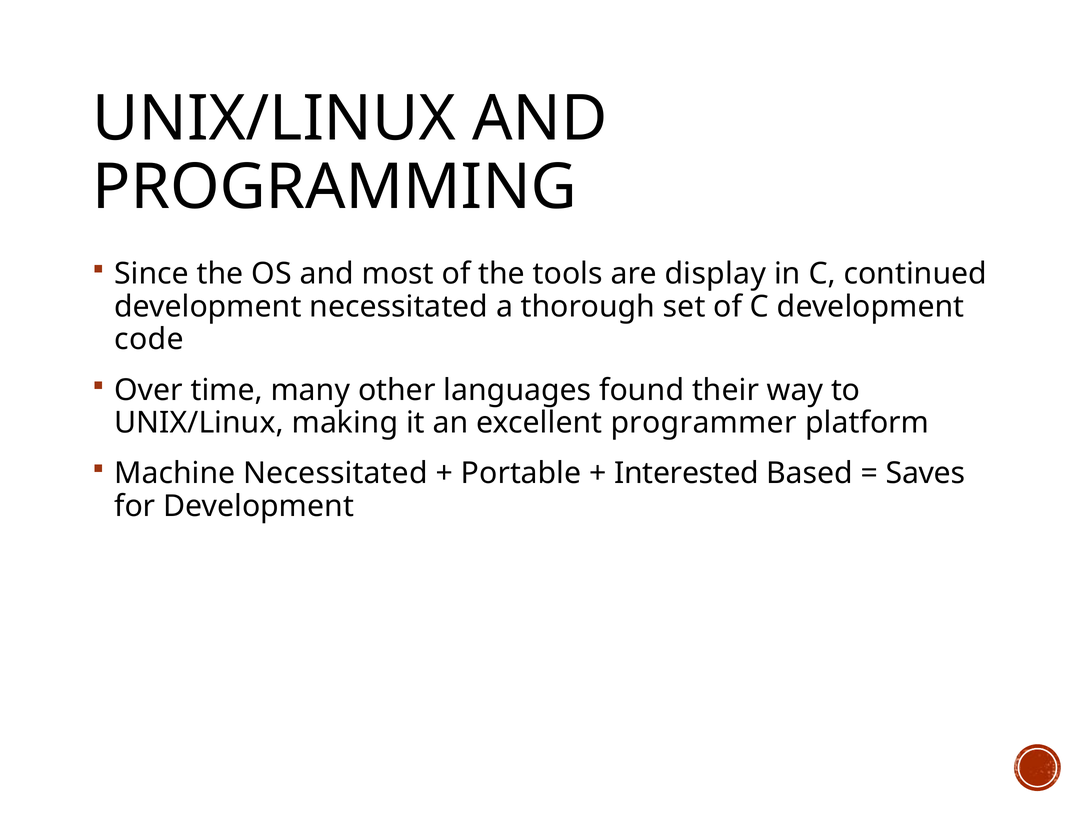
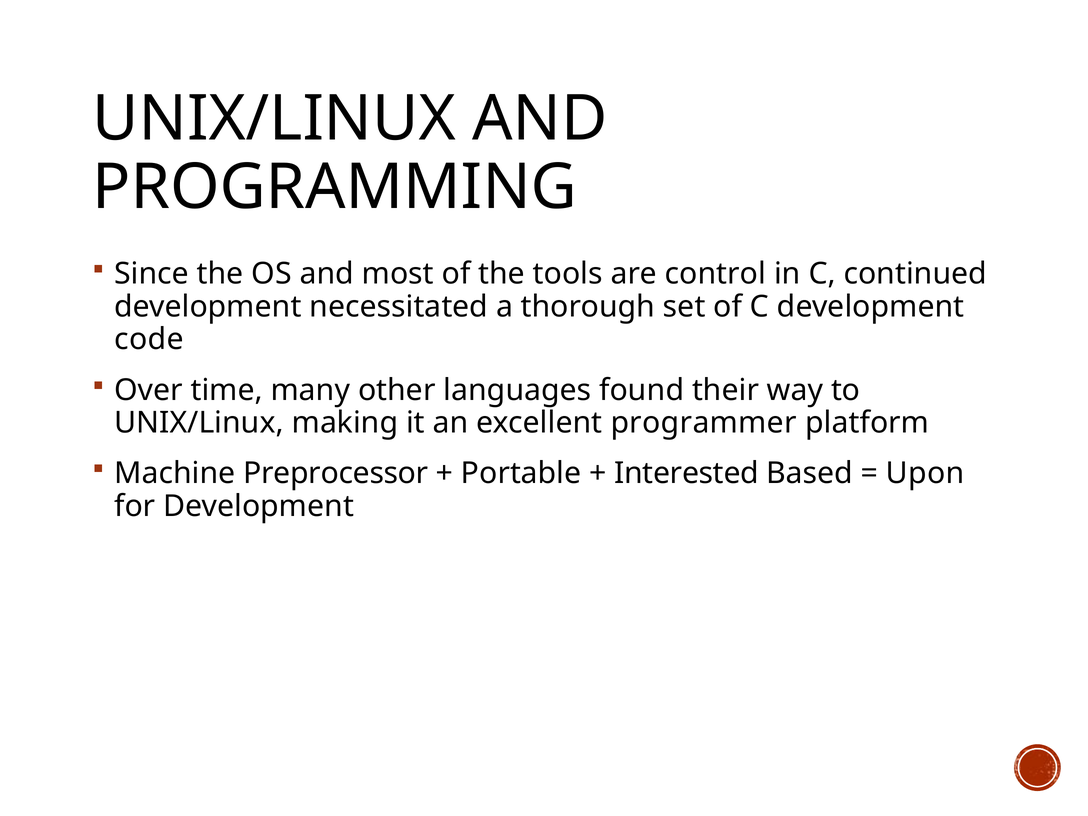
display: display -> control (715, 274)
Machine Necessitated: Necessitated -> Preprocessor (336, 473)
Saves: Saves -> Upon (925, 473)
